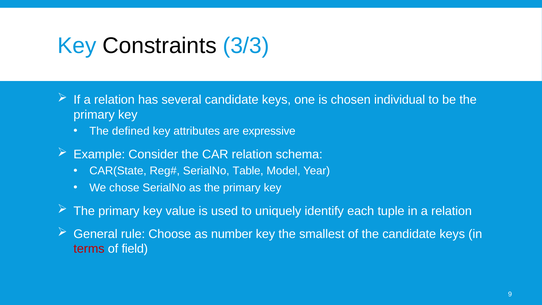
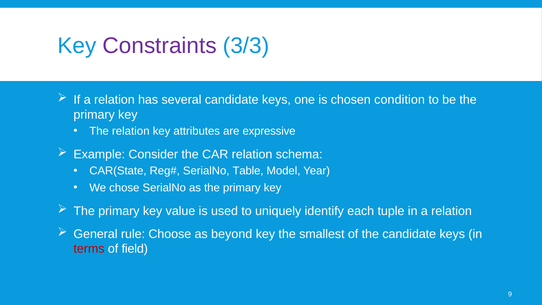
Constraints colour: black -> purple (160, 46)
individual: individual -> condition (400, 100)
The defined: defined -> relation (131, 131)
number: number -> beyond (232, 234)
